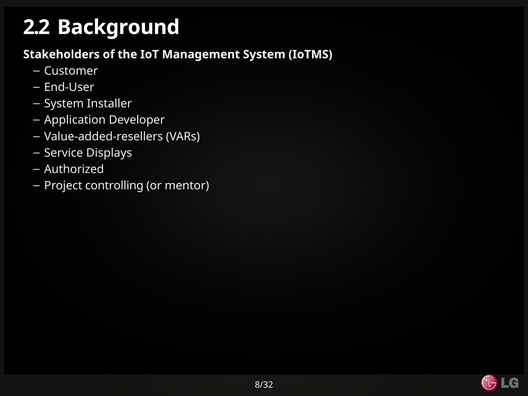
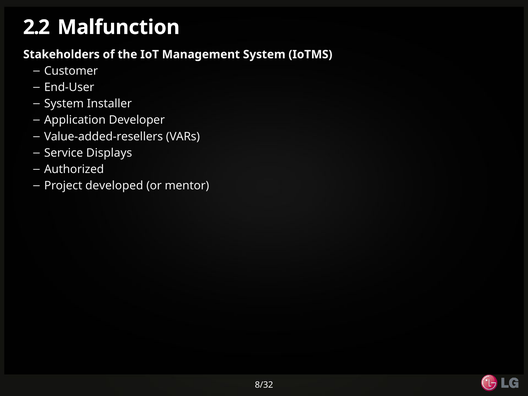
Background: Background -> Malfunction (119, 27)
controlling: controlling -> developed (114, 186)
